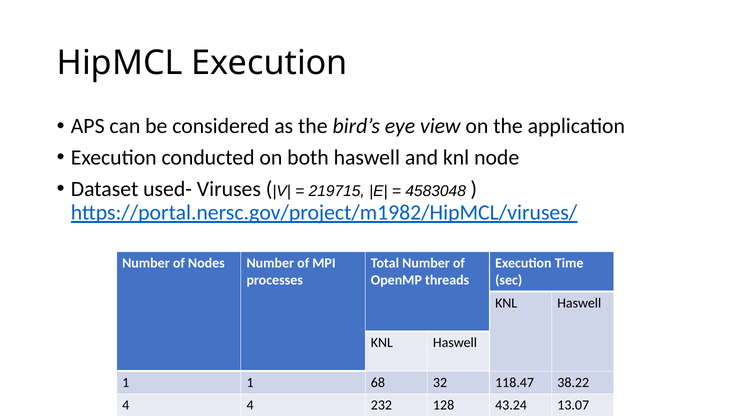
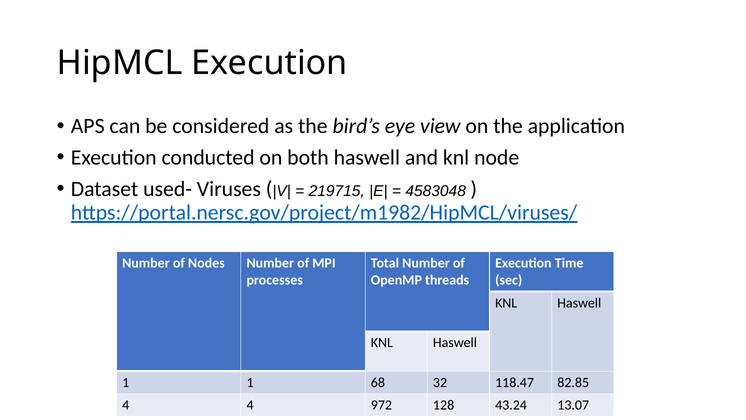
38.22: 38.22 -> 82.85 (573, 382)
232: 232 -> 972 (381, 405)
